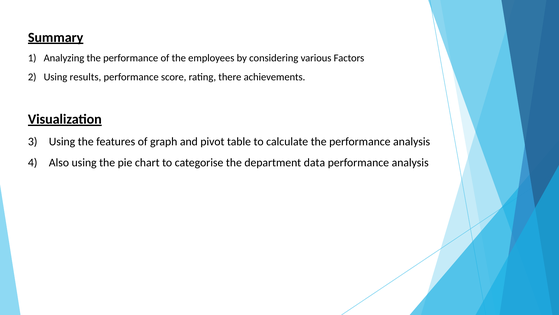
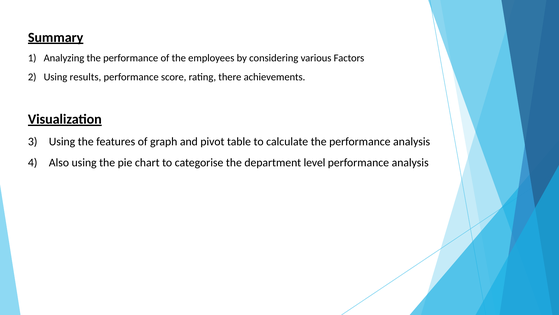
data: data -> level (315, 162)
